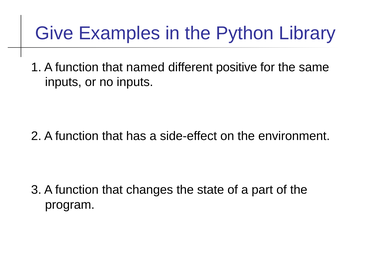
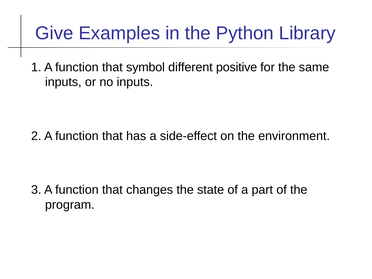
named: named -> symbol (146, 67)
